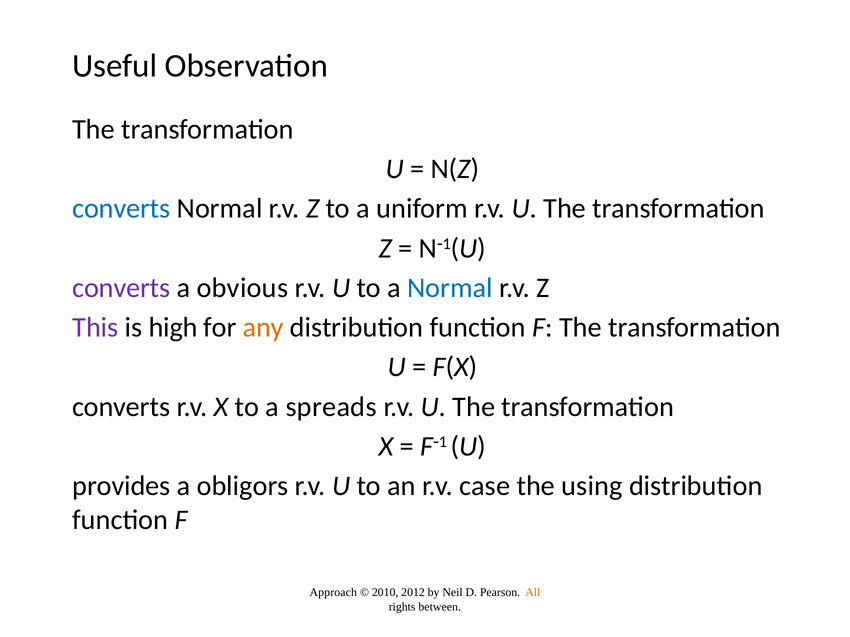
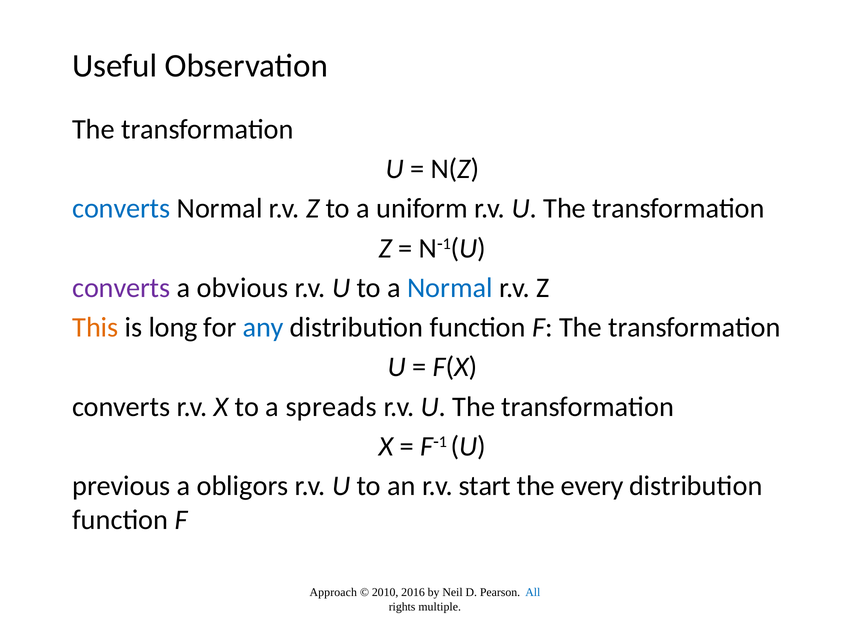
This colour: purple -> orange (95, 328)
high: high -> long (173, 328)
any colour: orange -> blue (263, 328)
provides: provides -> previous (121, 486)
case: case -> start (485, 486)
using: using -> every (592, 486)
2012: 2012 -> 2016 (413, 593)
All colour: orange -> blue (533, 593)
between: between -> multiple (440, 607)
